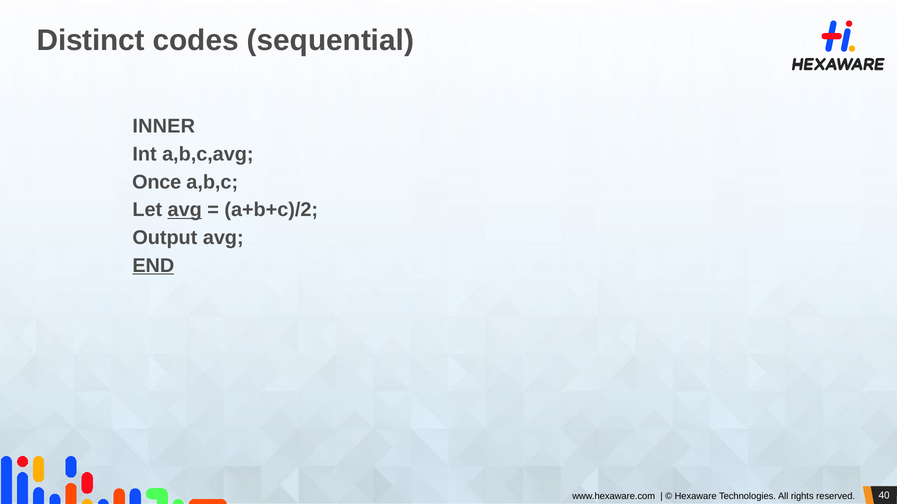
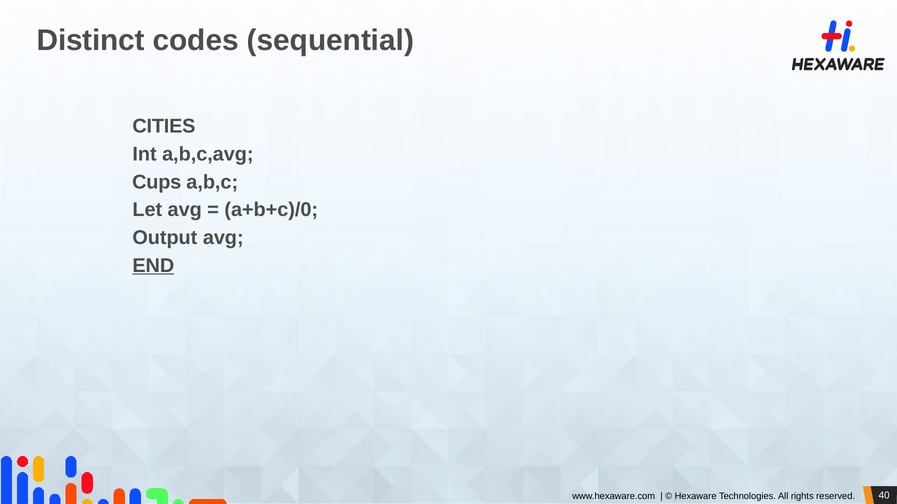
INNER: INNER -> CITIES (164, 127)
Once: Once -> Cups (157, 182)
avg underline: present -> none (185, 210)
a+b+c)/2: a+b+c)/2 -> a+b+c)/0 (271, 210)
